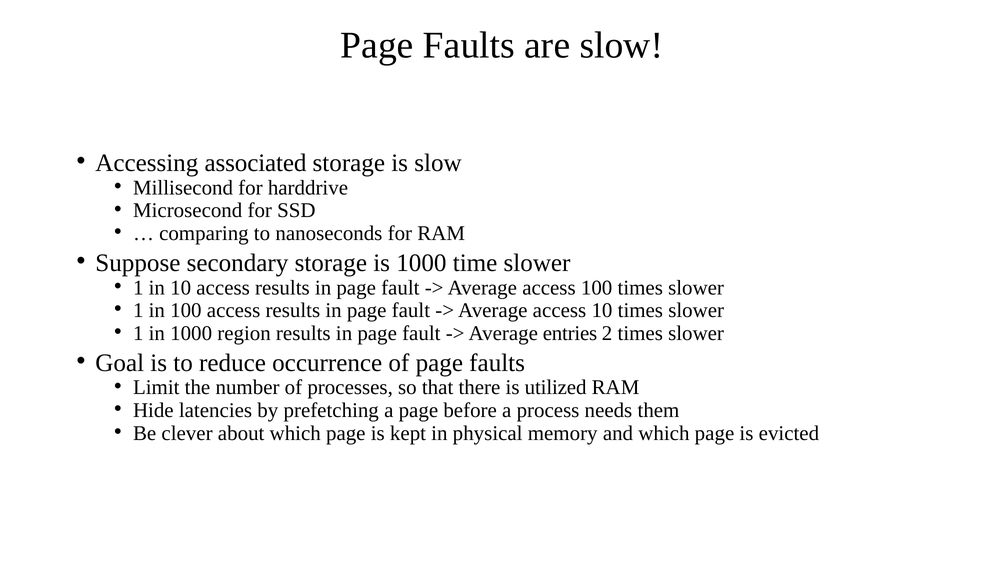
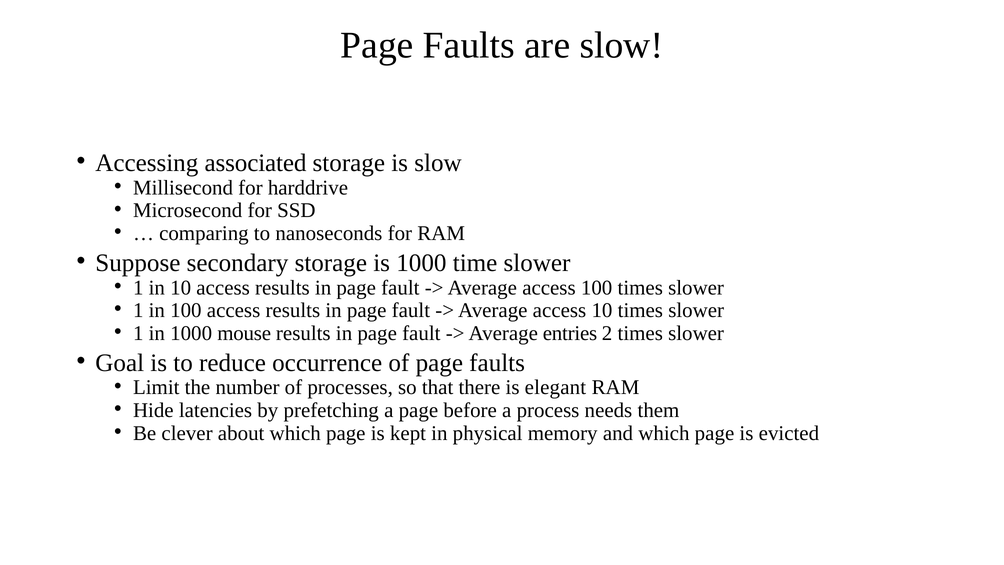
region: region -> mouse (244, 333)
utilized: utilized -> elegant (555, 387)
